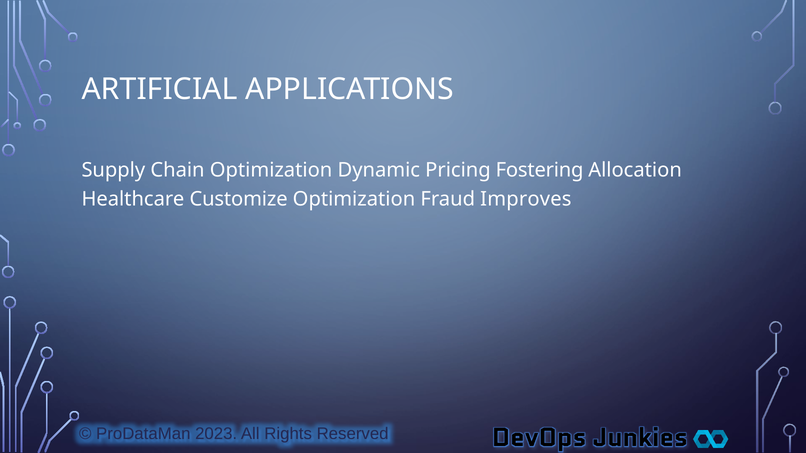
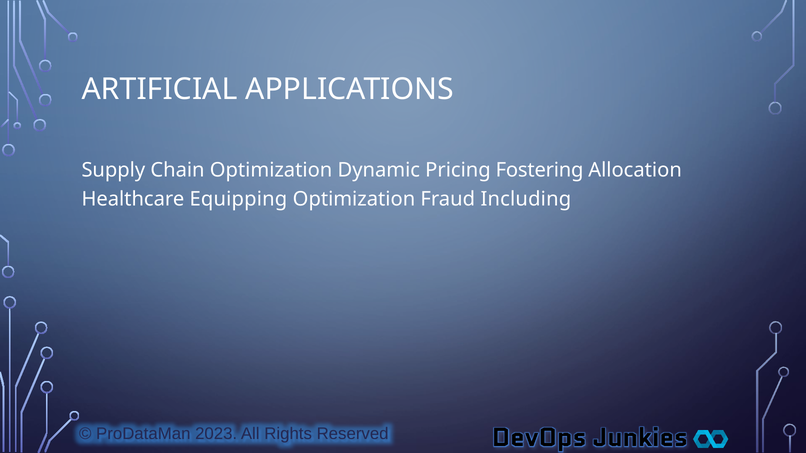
Customize: Customize -> Equipping (238, 199)
Improves: Improves -> Including (526, 199)
